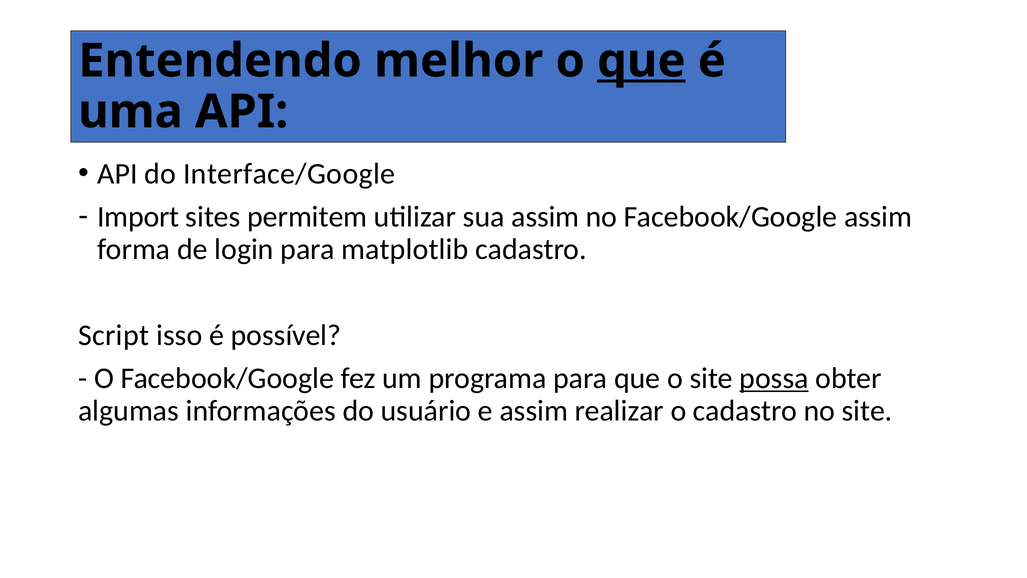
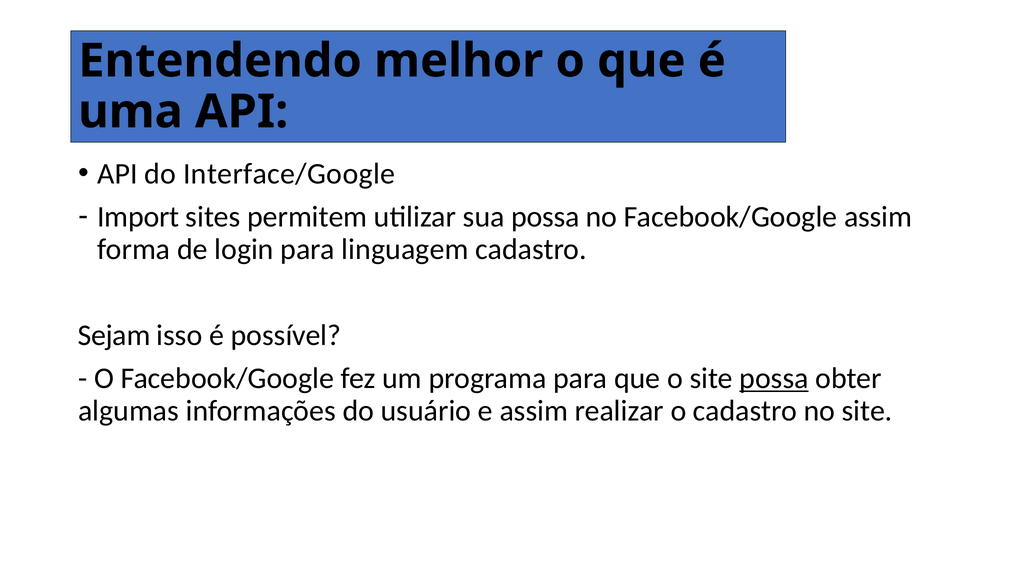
que underline: present -> none (641, 61)
sua assim: assim -> possa (545, 217)
matplotlib: matplotlib -> linguagem (405, 249)
Script: Script -> Sejam (114, 335)
